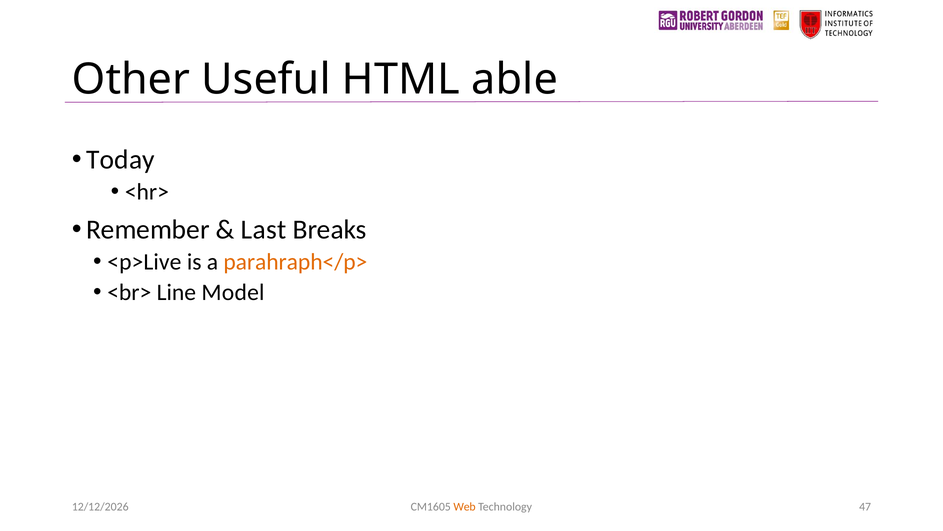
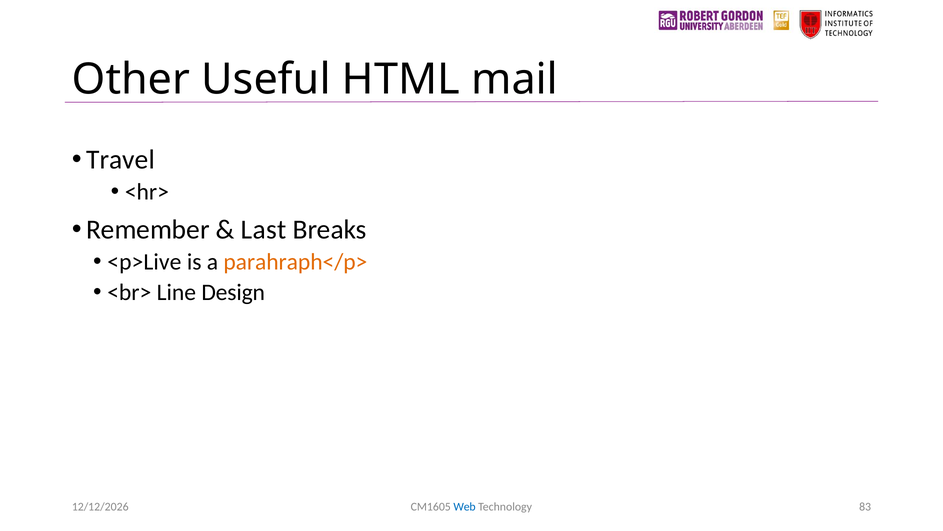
able: able -> mail (515, 79)
Today: Today -> Travel (121, 159)
Model: Model -> Design (233, 292)
Web colour: orange -> blue (465, 506)
47: 47 -> 83 (865, 506)
